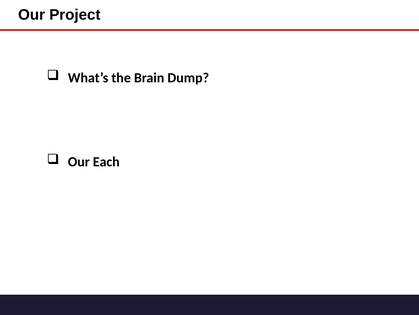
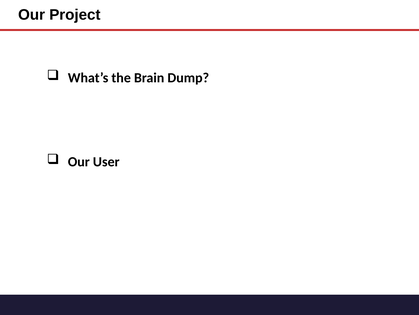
Each: Each -> User (106, 162)
